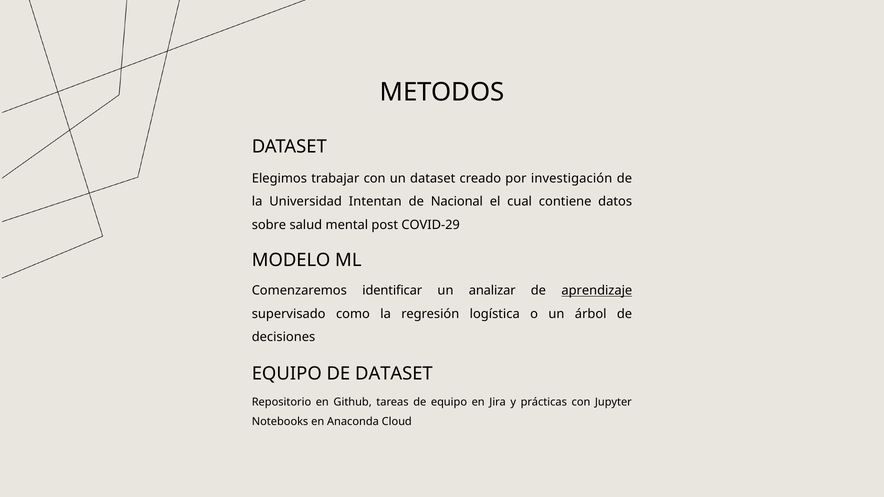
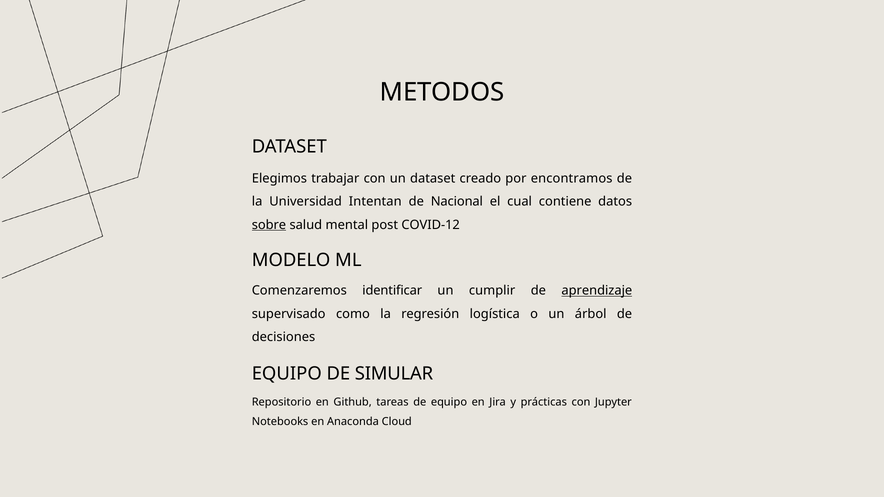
investigación: investigación -> encontramos (572, 178)
sobre underline: none -> present (269, 225)
COVID-29: COVID-29 -> COVID-12 (431, 225)
analizar: analizar -> cumplir (492, 291)
DE DATASET: DATASET -> SIMULAR (394, 374)
